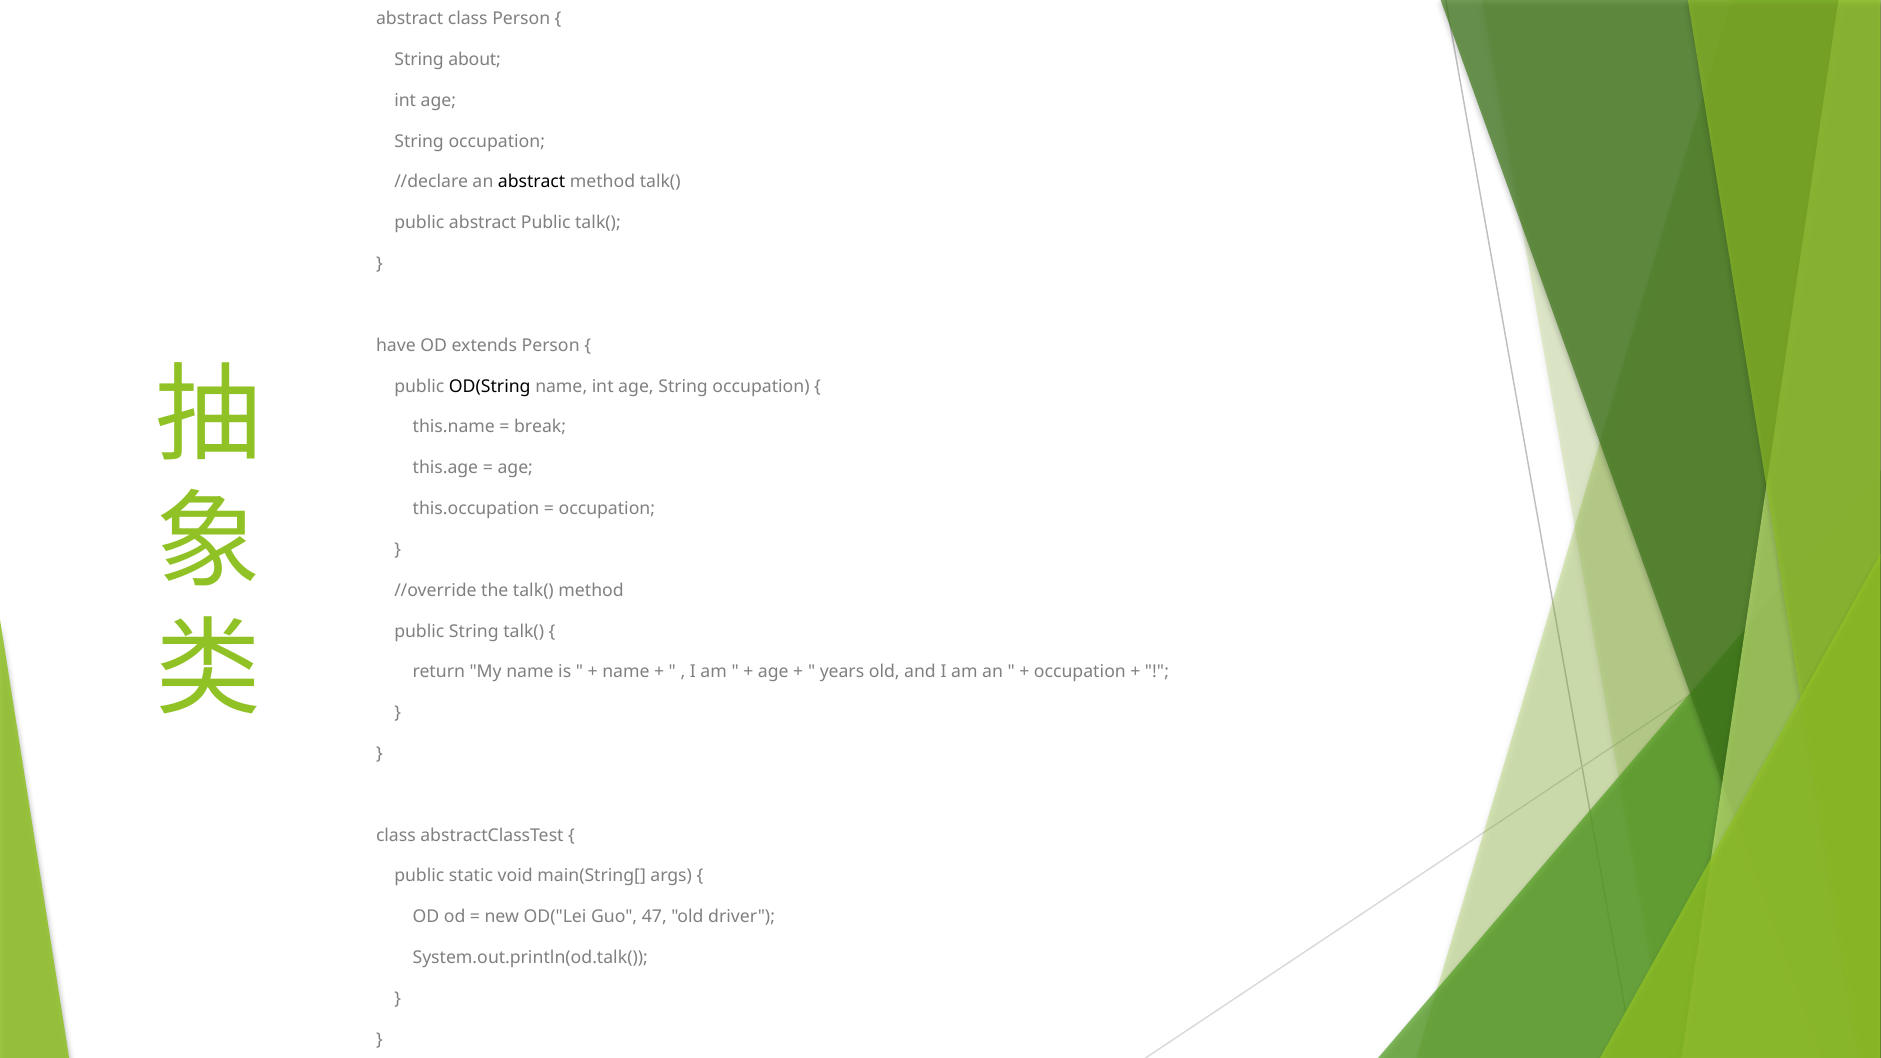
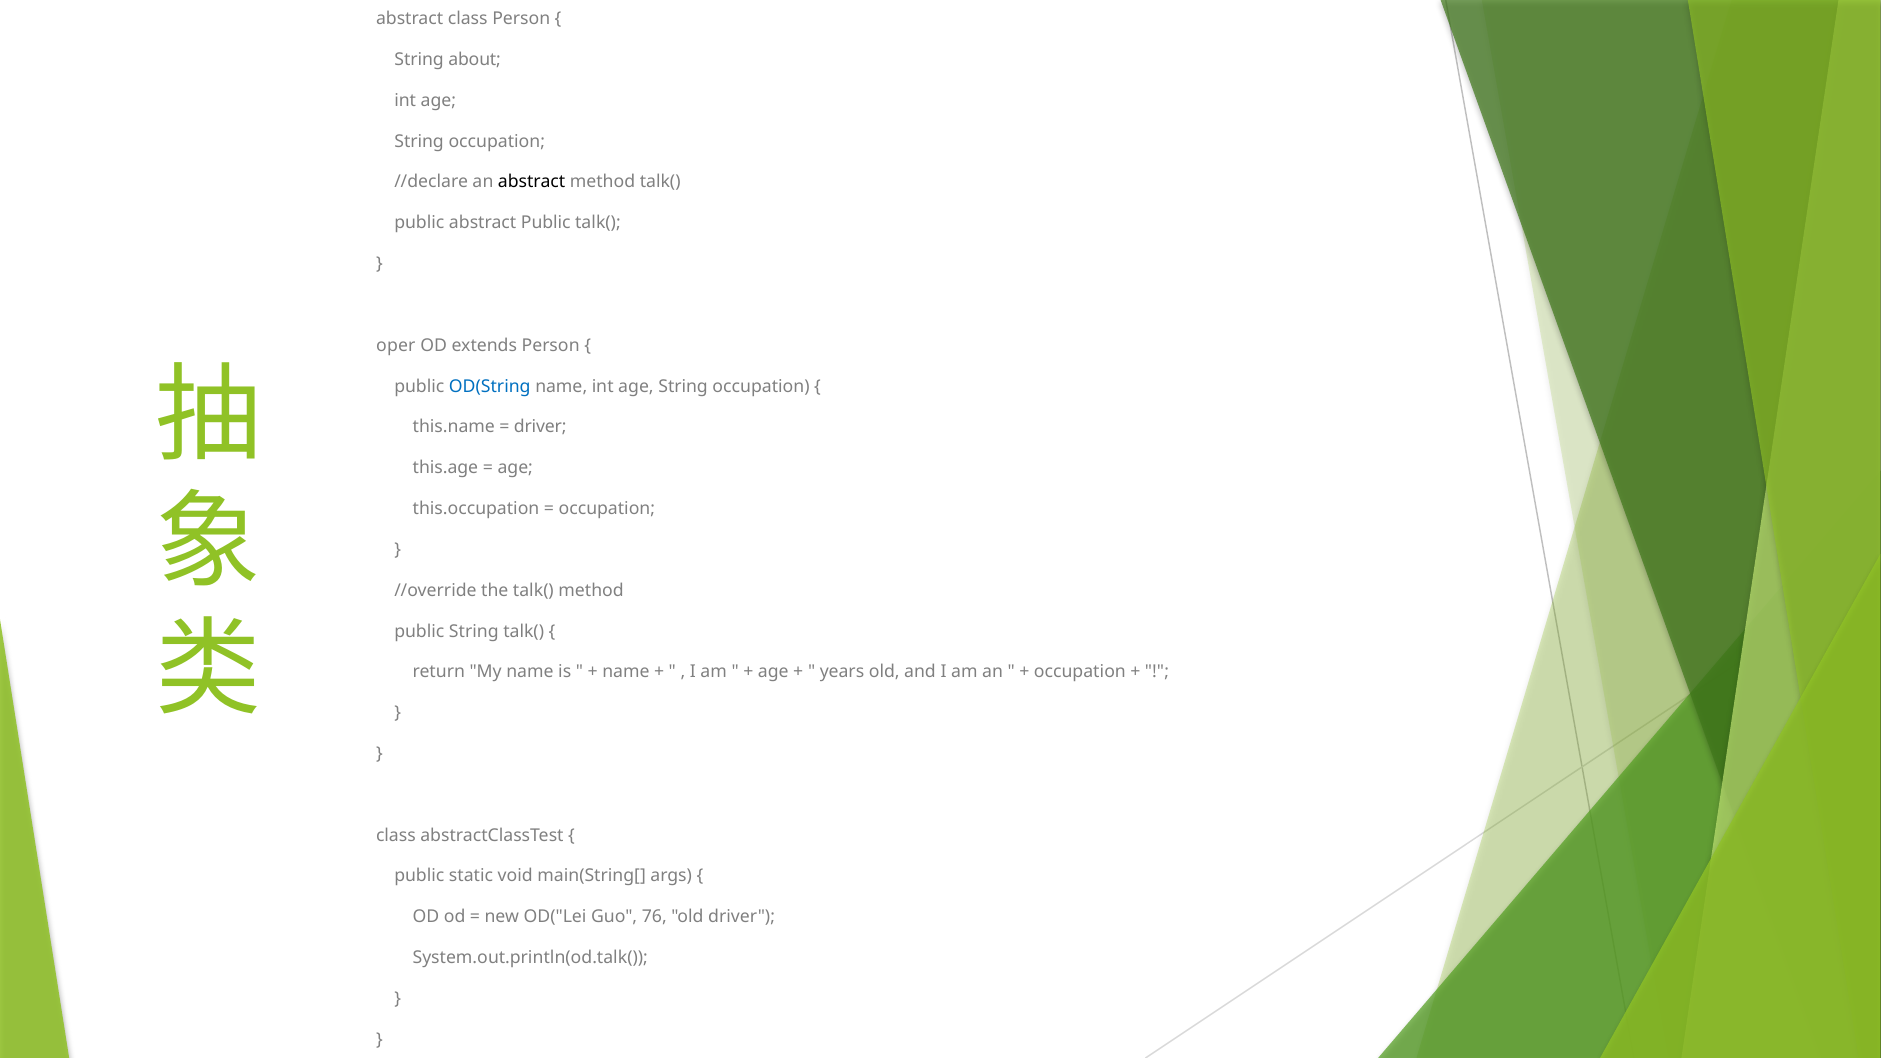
have: have -> oper (396, 345)
OD(String colour: black -> blue (490, 386)
break: break -> driver (540, 427)
47: 47 -> 76 (654, 917)
